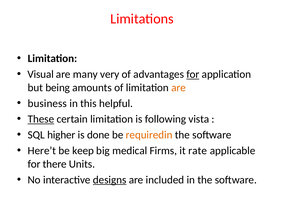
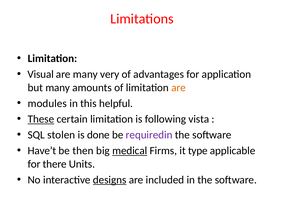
for underline: present -> none (193, 74)
but being: being -> many (58, 88)
business: business -> modules (47, 103)
higher: higher -> stolen (61, 135)
requiredin colour: orange -> purple (149, 135)
Here’t: Here’t -> Have’t (42, 151)
keep: keep -> then (83, 151)
medical underline: none -> present (130, 151)
rate: rate -> type (198, 151)
